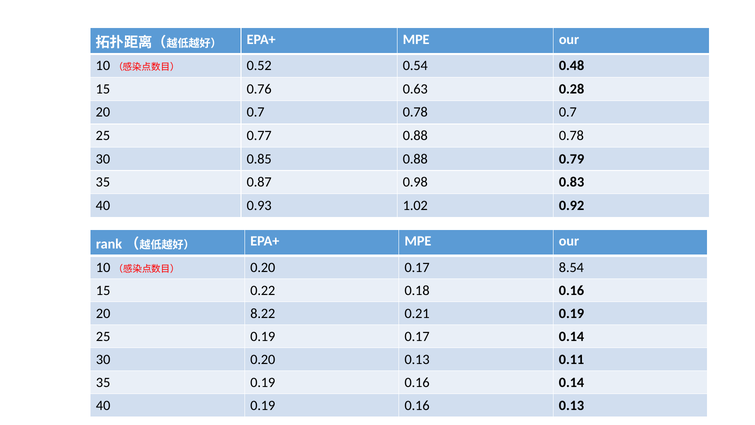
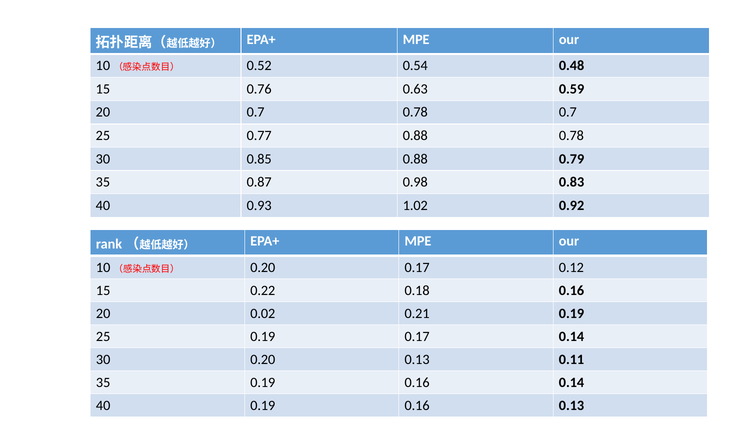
0.28: 0.28 -> 0.59 (572, 89)
8.54: 8.54 -> 0.12 (571, 267)
8.22: 8.22 -> 0.02 (263, 313)
